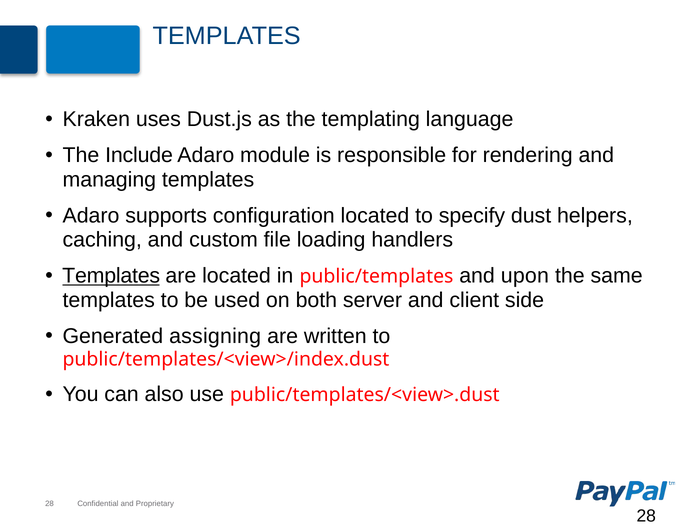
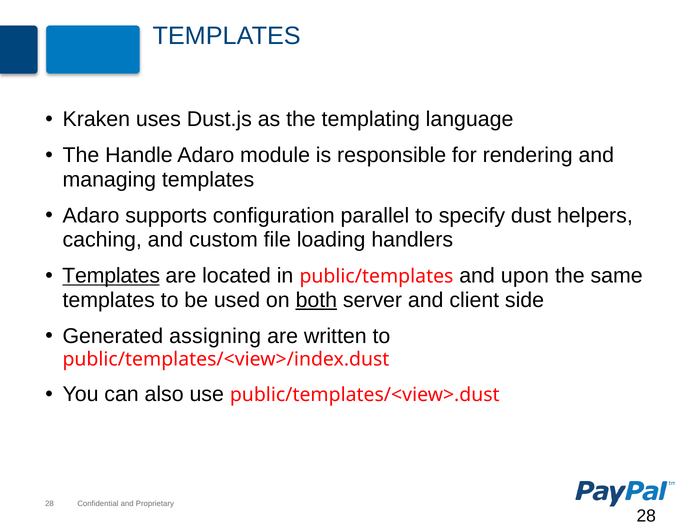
Include: Include -> Handle (139, 155)
configuration located: located -> parallel (375, 216)
both underline: none -> present (316, 300)
